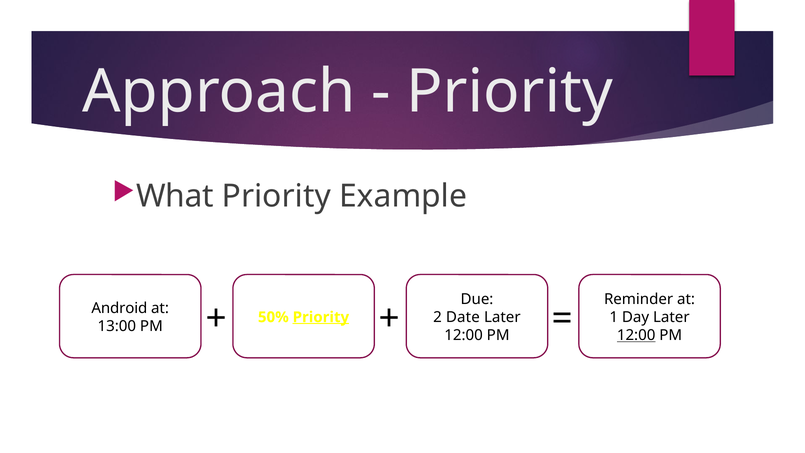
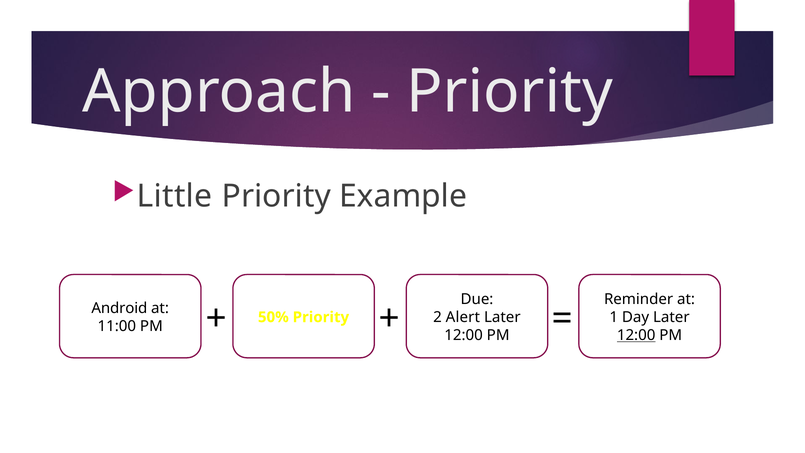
What: What -> Little (175, 196)
Date: Date -> Alert (463, 317)
13:00: 13:00 -> 11:00 (117, 326)
Priority underline: present -> none (321, 317)
